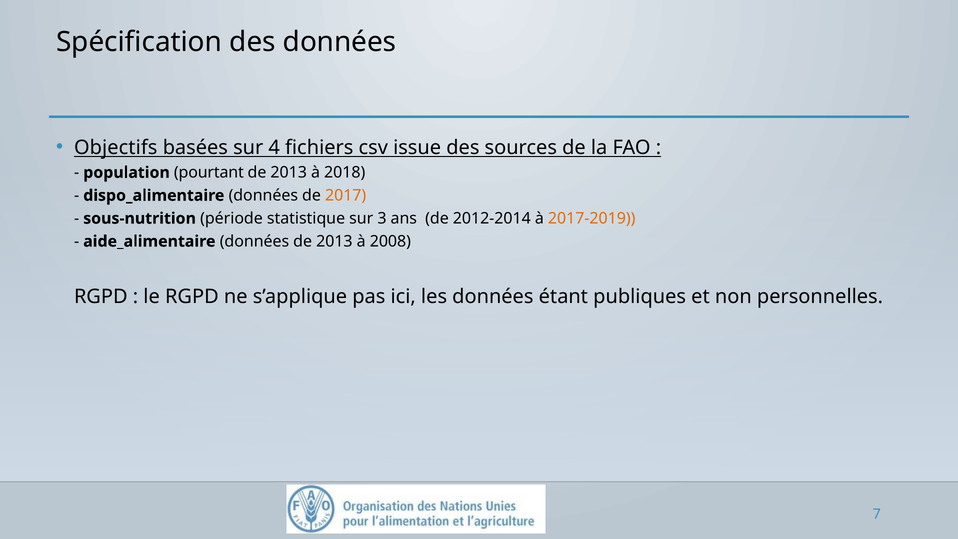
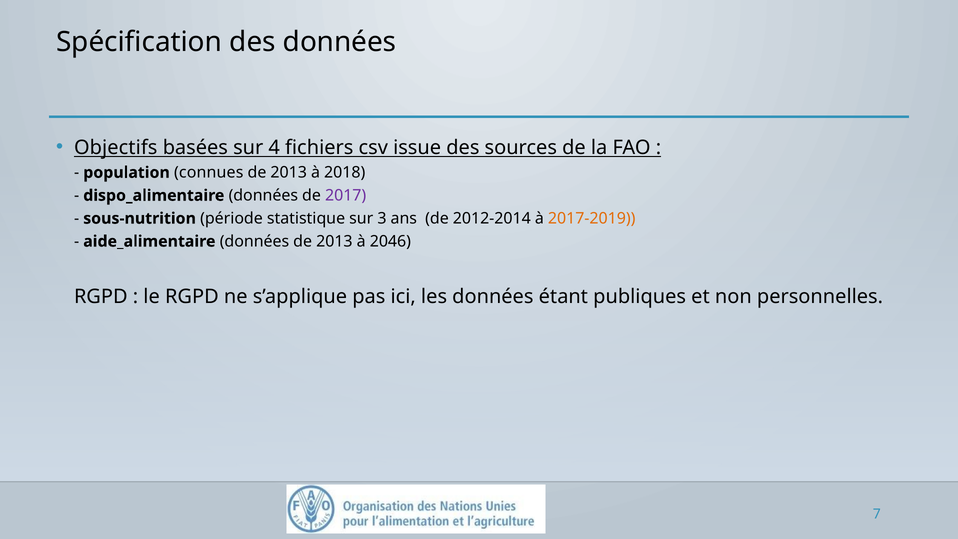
pourtant: pourtant -> connues (209, 173)
2017 colour: orange -> purple (346, 196)
2008: 2008 -> 2046 (390, 241)
